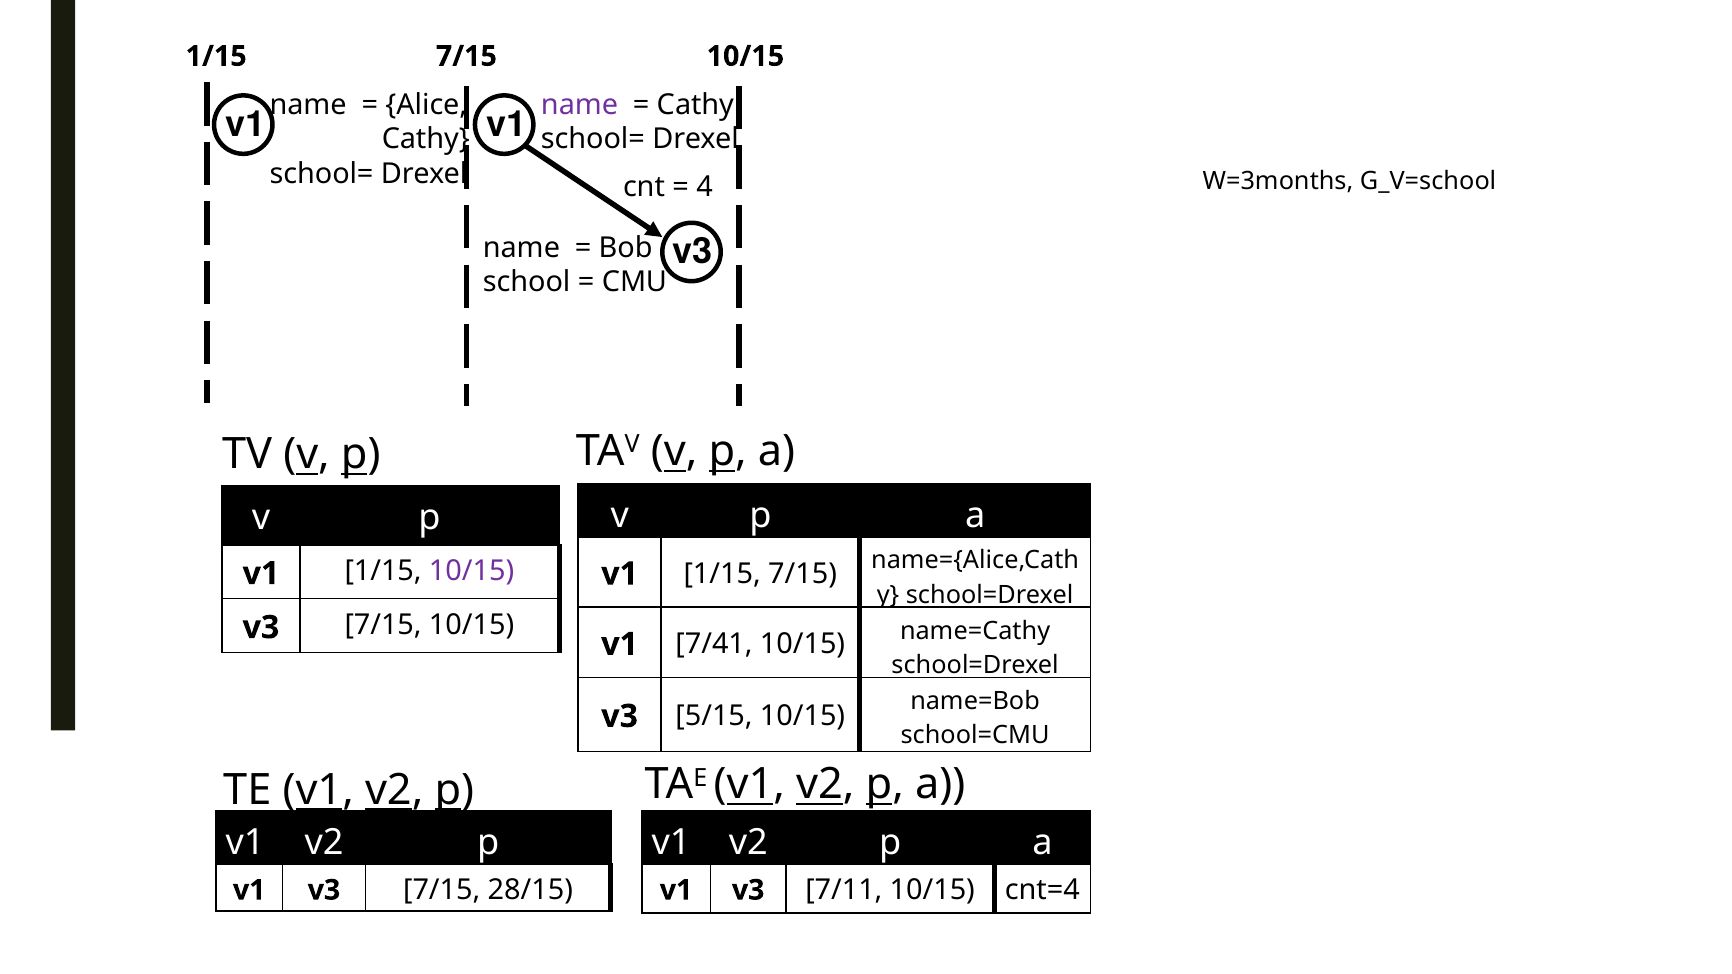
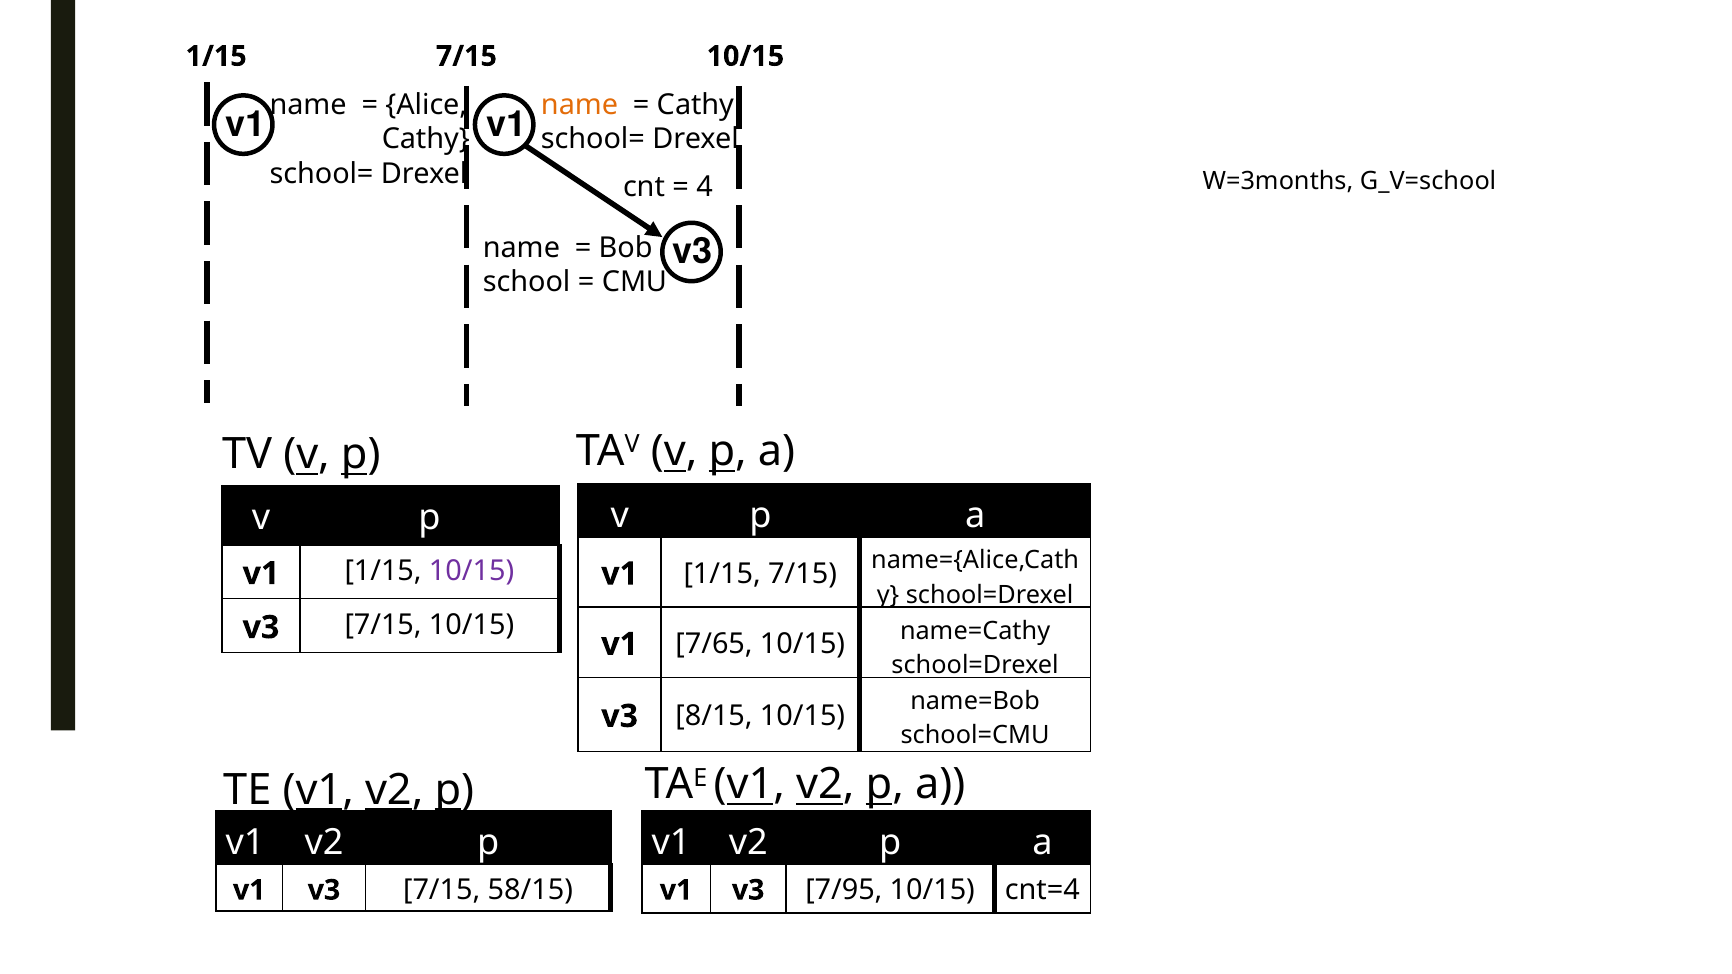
name colour: purple -> orange (580, 105)
7/41: 7/41 -> 7/65 (714, 644)
5/15: 5/15 -> 8/15 (714, 716)
28/15: 28/15 -> 58/15 (530, 890)
7/11: 7/11 -> 7/95 (844, 890)
